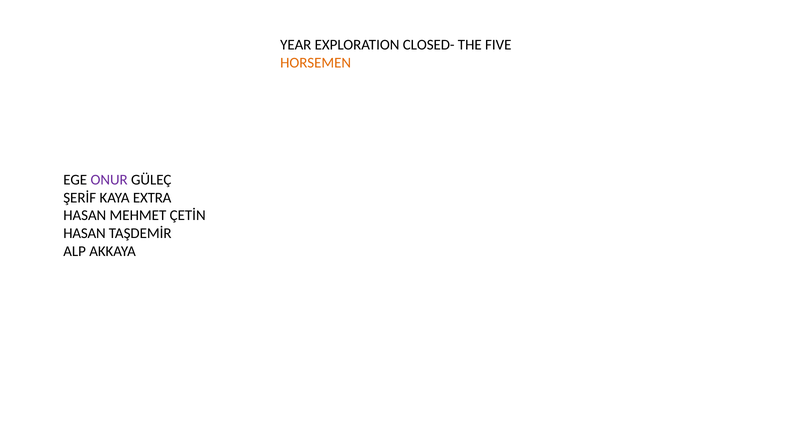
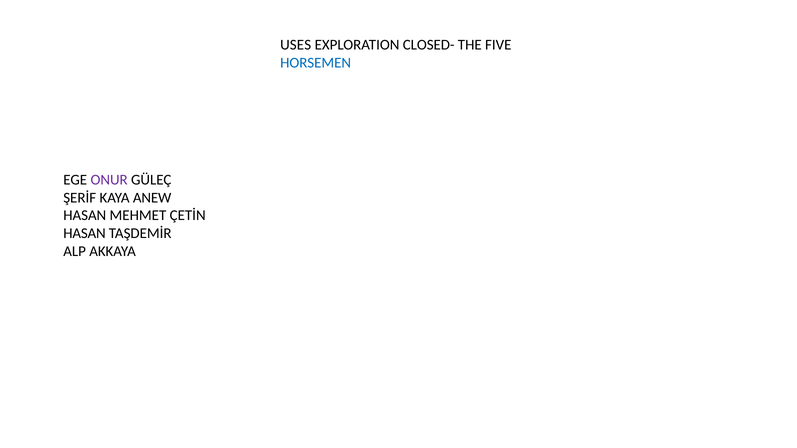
YEAR: YEAR -> USES (296, 45)
HORSEMEN colour: orange -> blue (316, 63)
EXTRA: EXTRA -> ANEW (152, 198)
